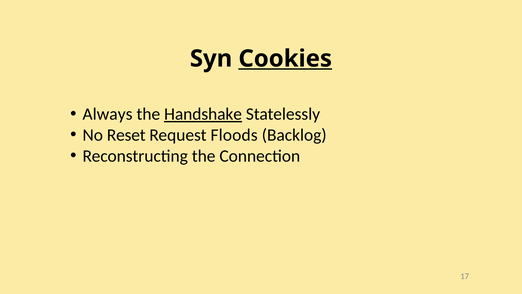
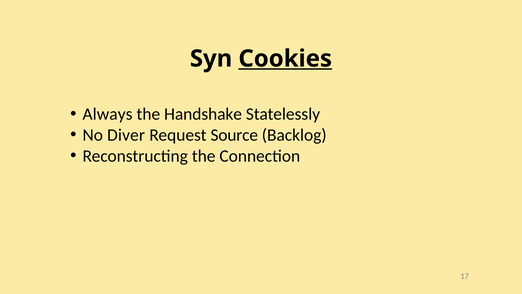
Handshake underline: present -> none (203, 114)
Reset: Reset -> Diver (126, 135)
Floods: Floods -> Source (234, 135)
